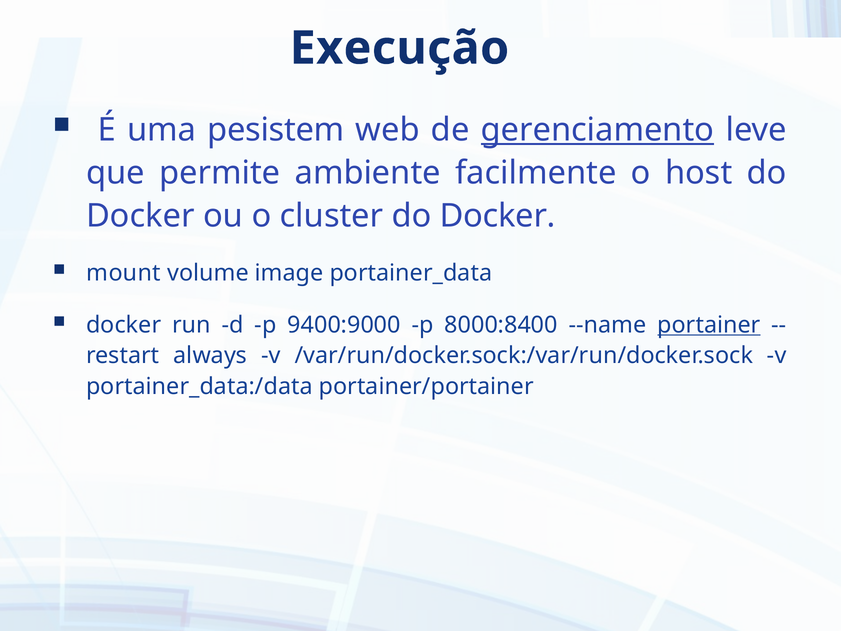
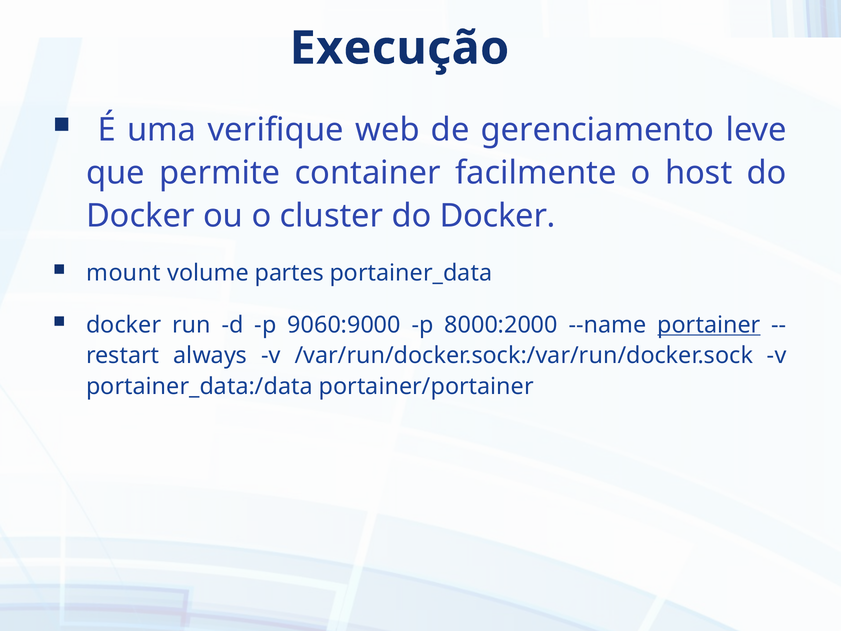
pesistem: pesistem -> verifique (276, 130)
gerenciamento underline: present -> none (598, 130)
ambiente: ambiente -> container (368, 173)
image: image -> partes (289, 273)
9400:9000: 9400:9000 -> 9060:9000 (344, 325)
8000:8400: 8000:8400 -> 8000:2000 (501, 325)
